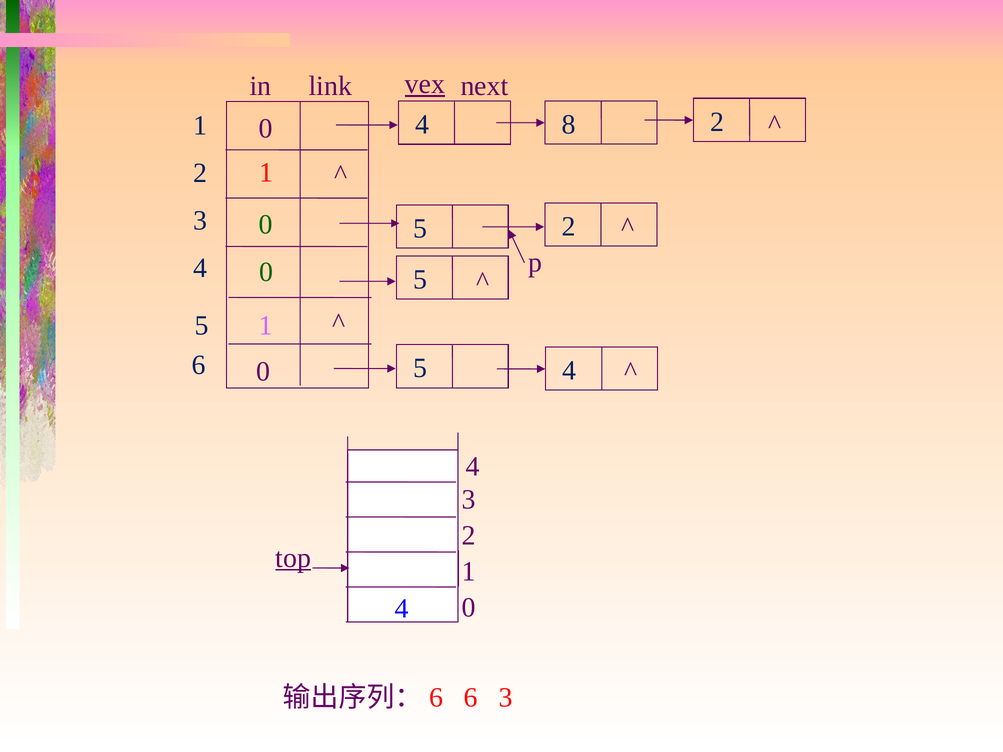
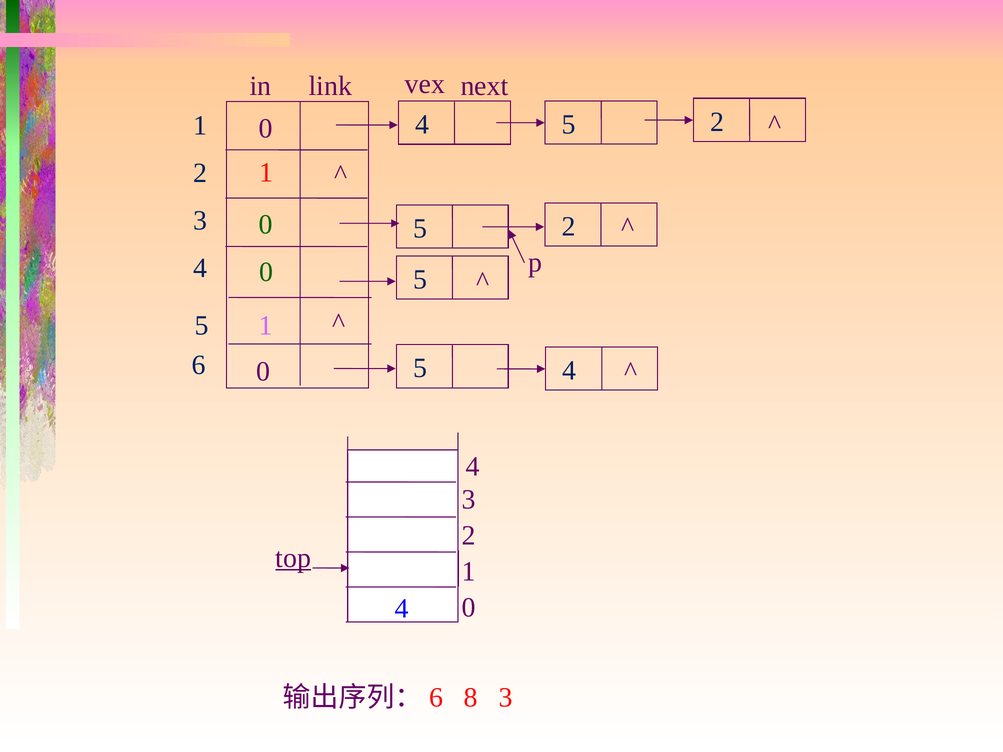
vex underline: present -> none (425, 84)
8: 8 -> 5 (569, 124)
6: 6 -> 8 (471, 698)
